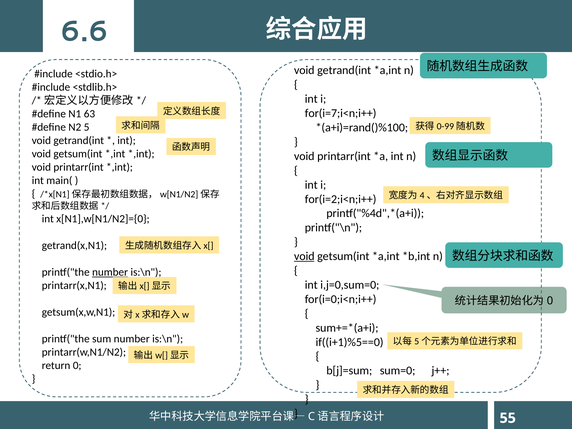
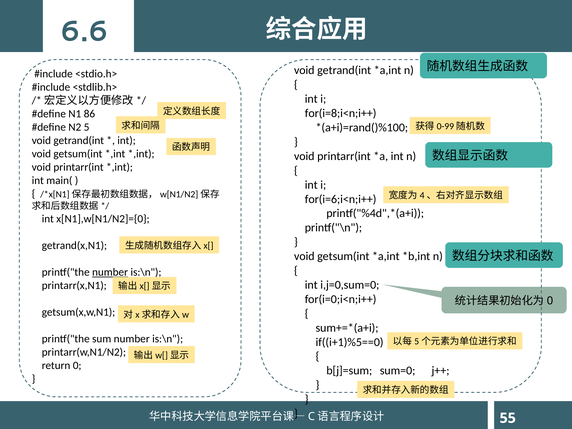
for(i=7;i<n;i++: for(i=7;i<n;i++ -> for(i=8;i<n;i++ (341, 113)
63: 63 -> 86 (89, 114)
for(i=2;i<n;i++: for(i=2;i<n;i++ -> for(i=6;i<n;i++ (341, 199)
void underline: present -> none (304, 256)
